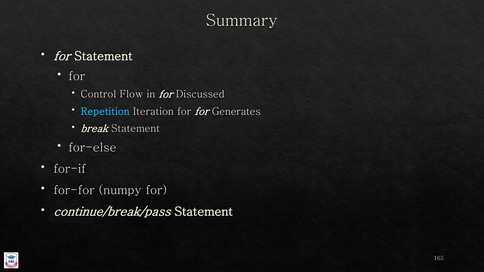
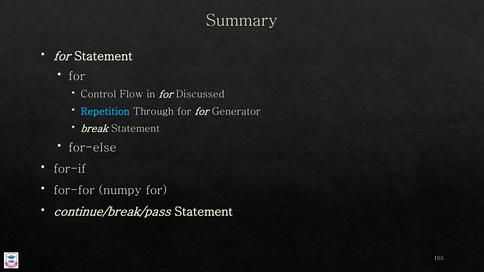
Iteration: Iteration -> Through (153, 111)
Generates: Generates -> Generator (236, 111)
